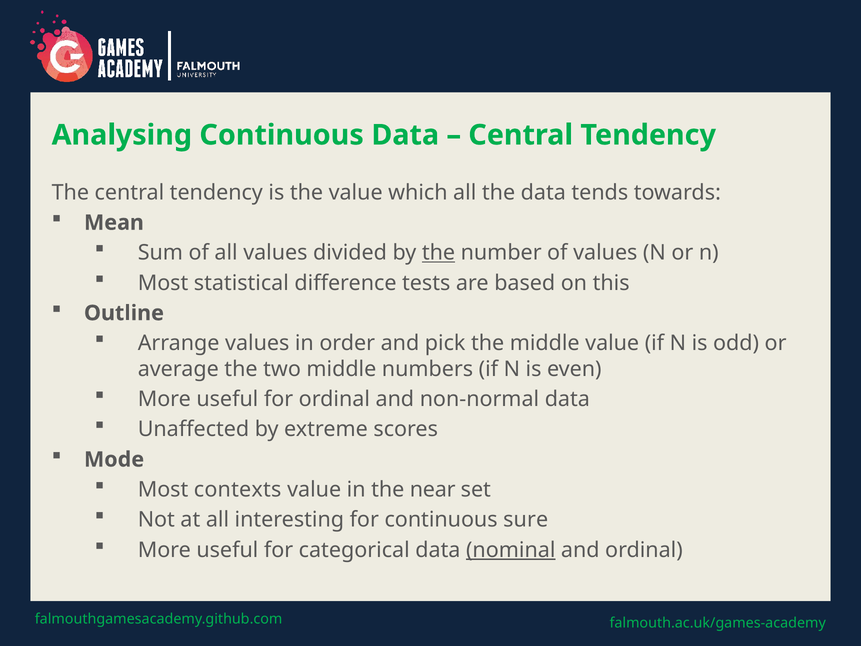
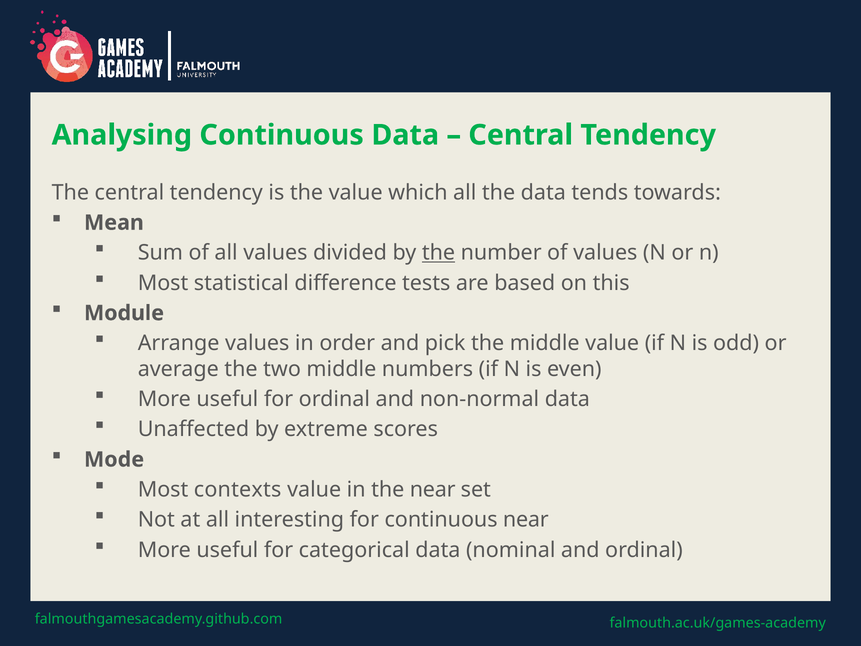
Outline: Outline -> Module (124, 313)
continuous sure: sure -> near (526, 520)
nominal underline: present -> none (511, 550)
